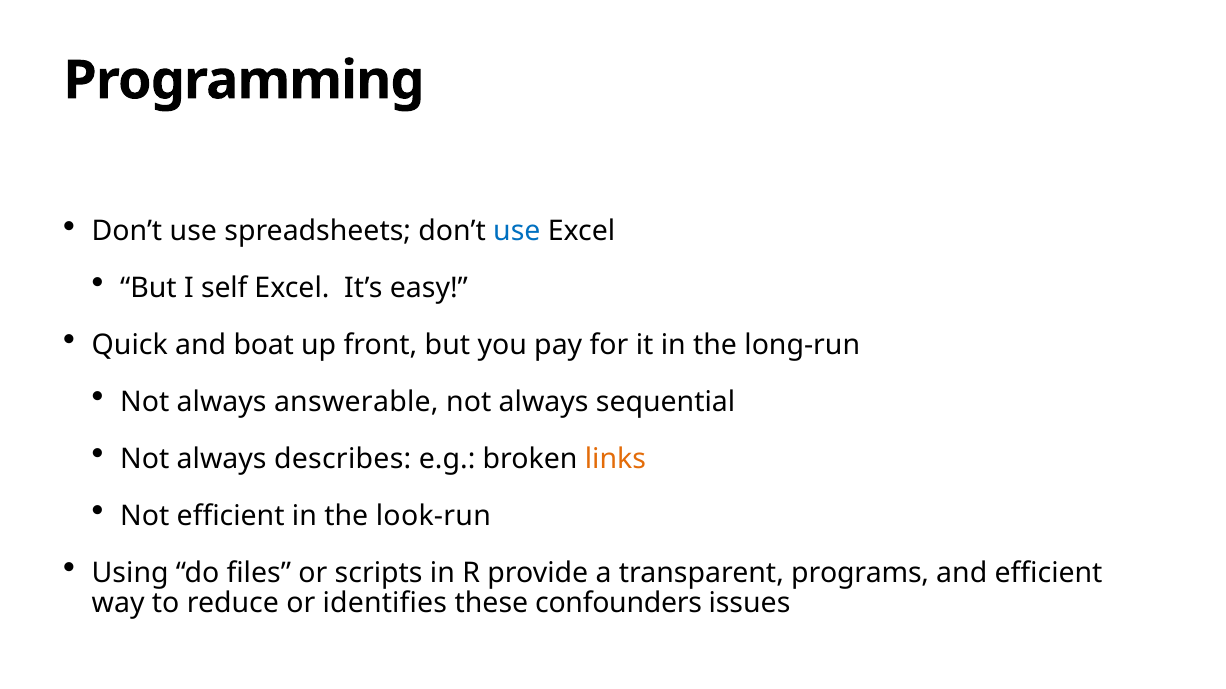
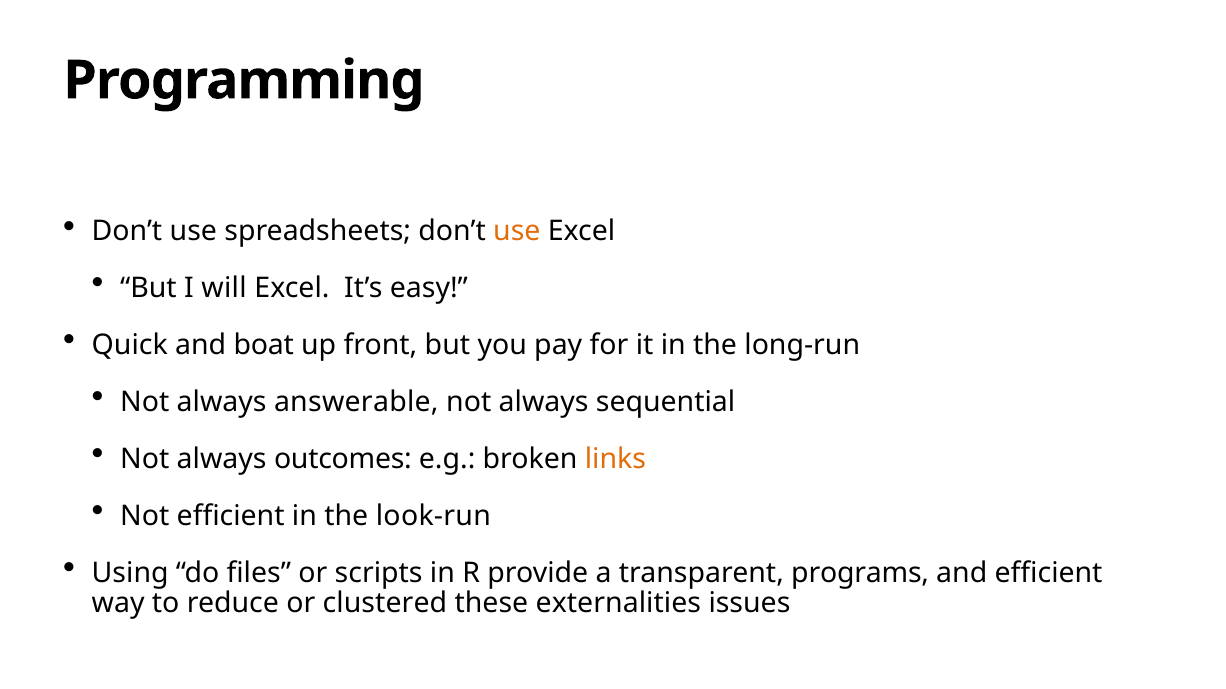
use colour: blue -> orange (517, 231)
self: self -> will (224, 288)
describes: describes -> outcomes (343, 459)
identifies: identifies -> clustered (385, 604)
confounders: confounders -> externalities (618, 604)
